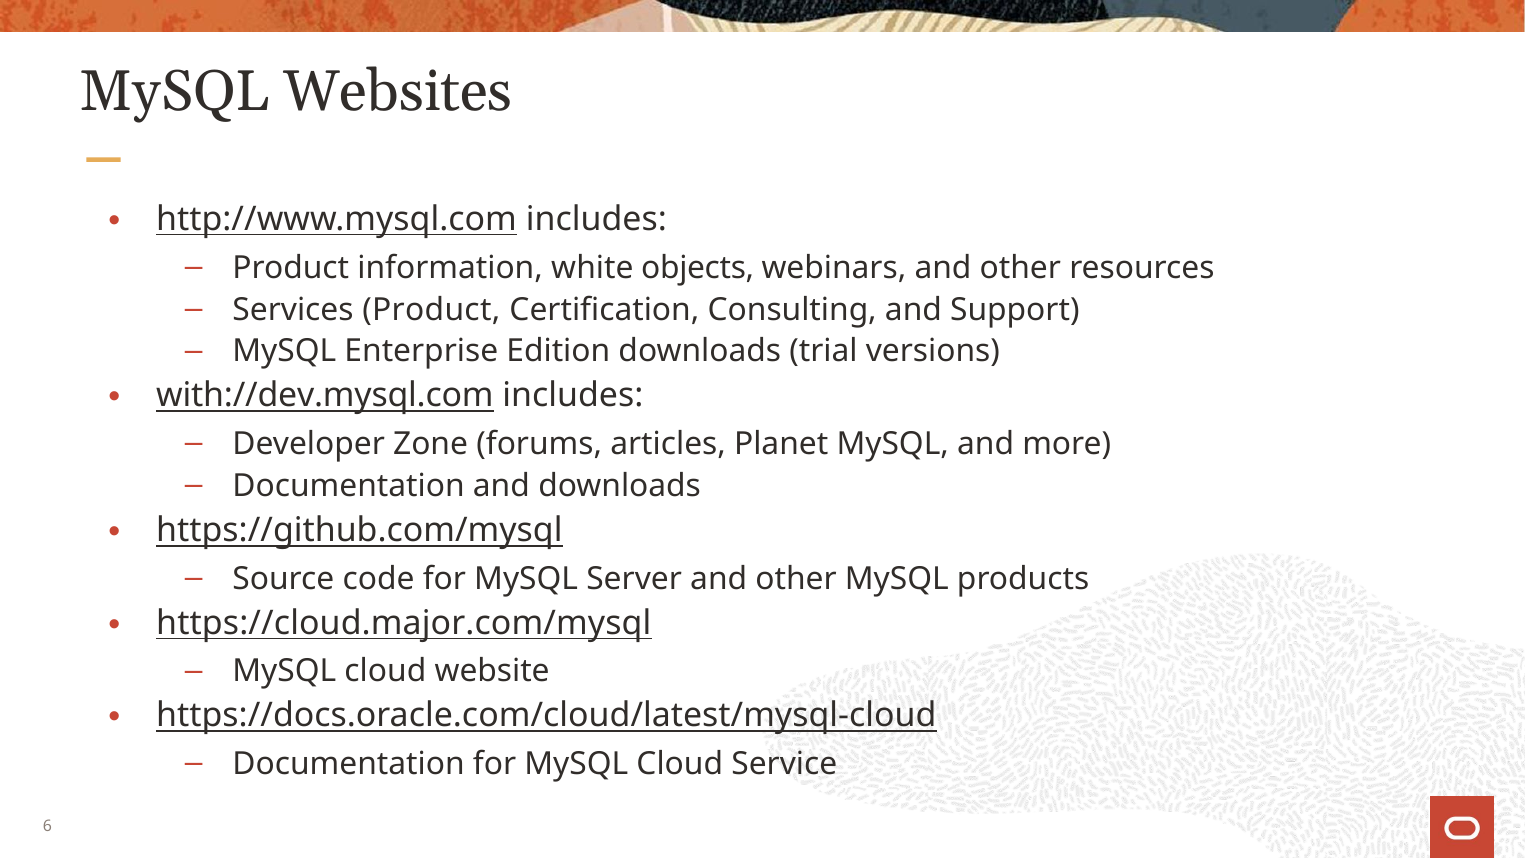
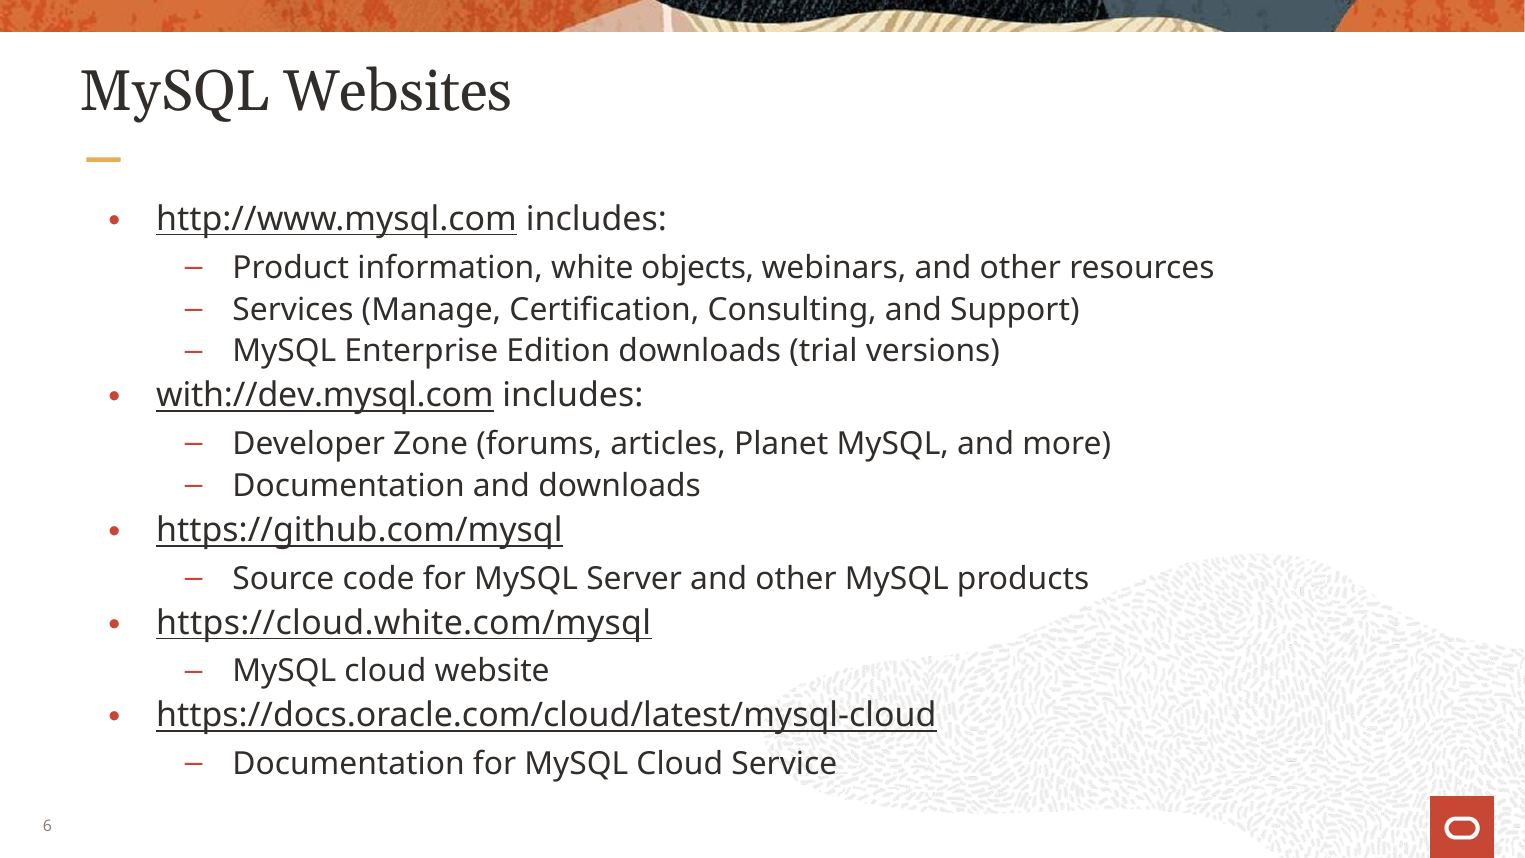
Services Product: Product -> Manage (431, 309)
https://cloud.major.com/mysql: https://cloud.major.com/mysql -> https://cloud.white.com/mysql (404, 623)
